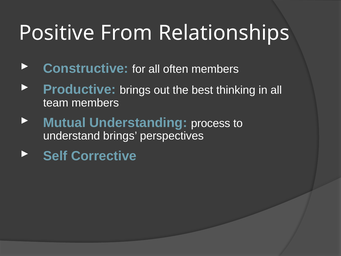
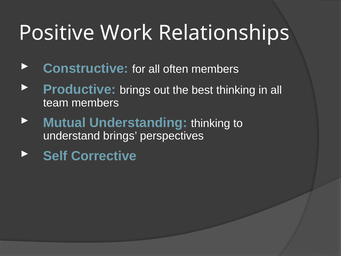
From: From -> Work (126, 33)
Understanding process: process -> thinking (211, 123)
